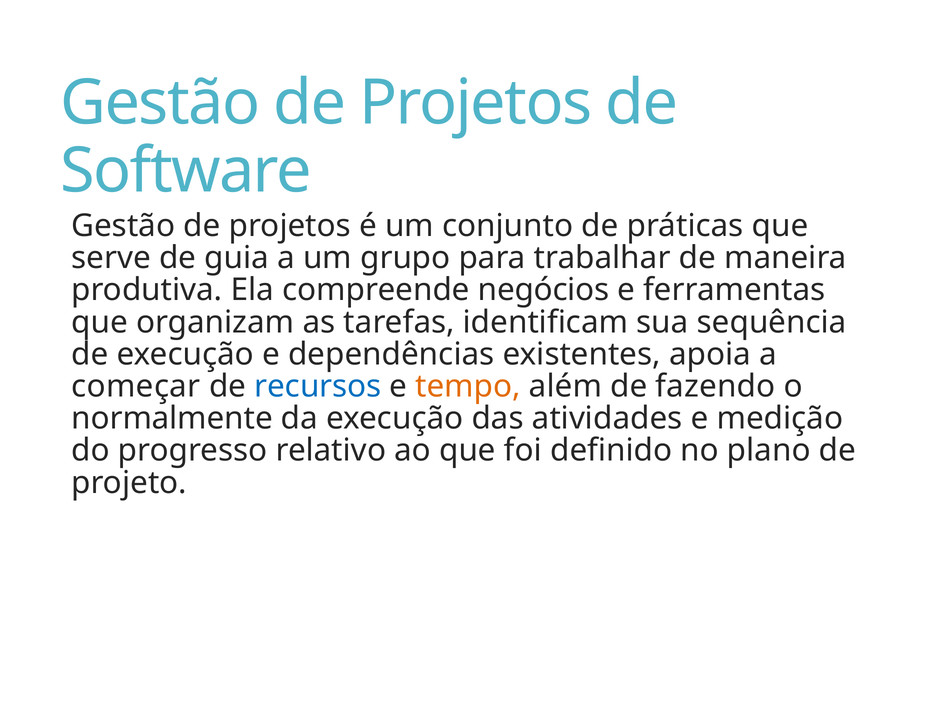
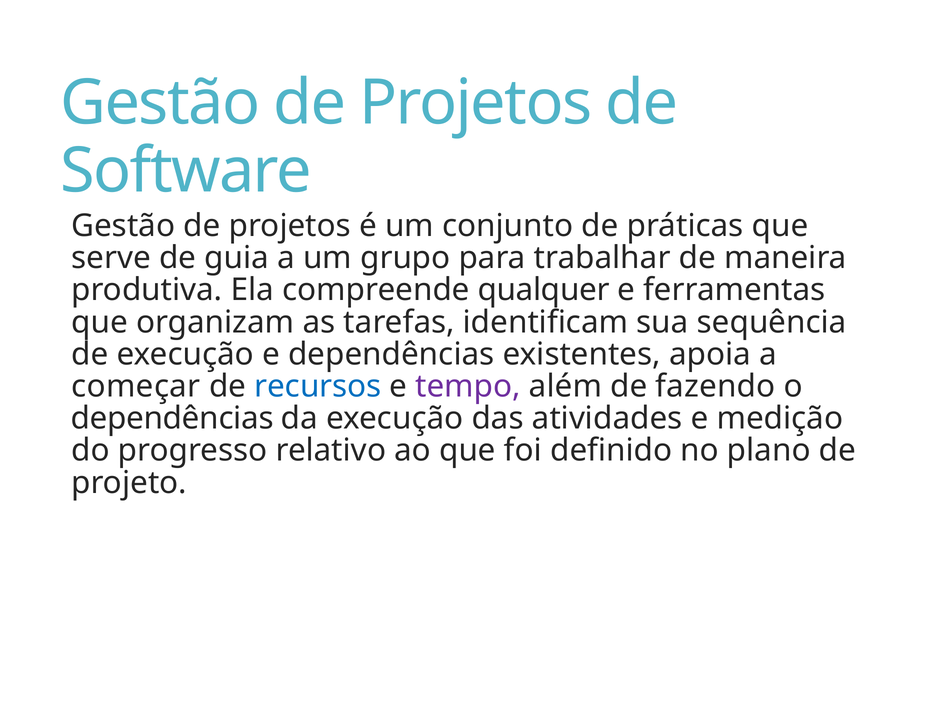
negócios: negócios -> qualquer (544, 290)
tempo colour: orange -> purple (468, 387)
normalmente: normalmente -> dependências (172, 419)
